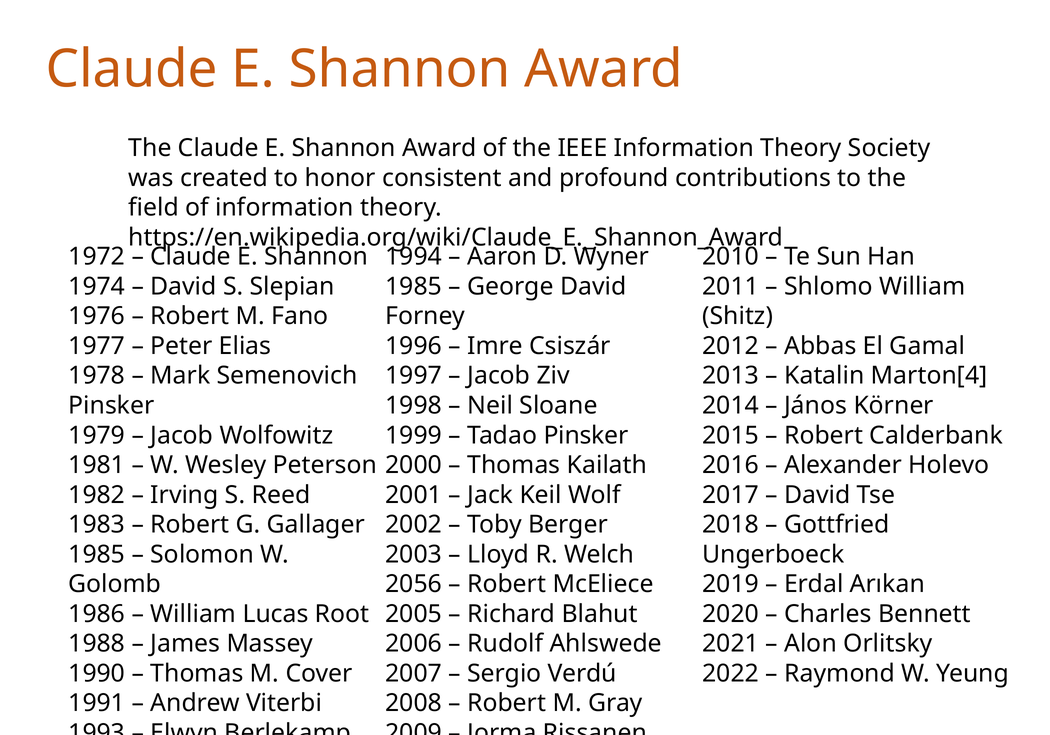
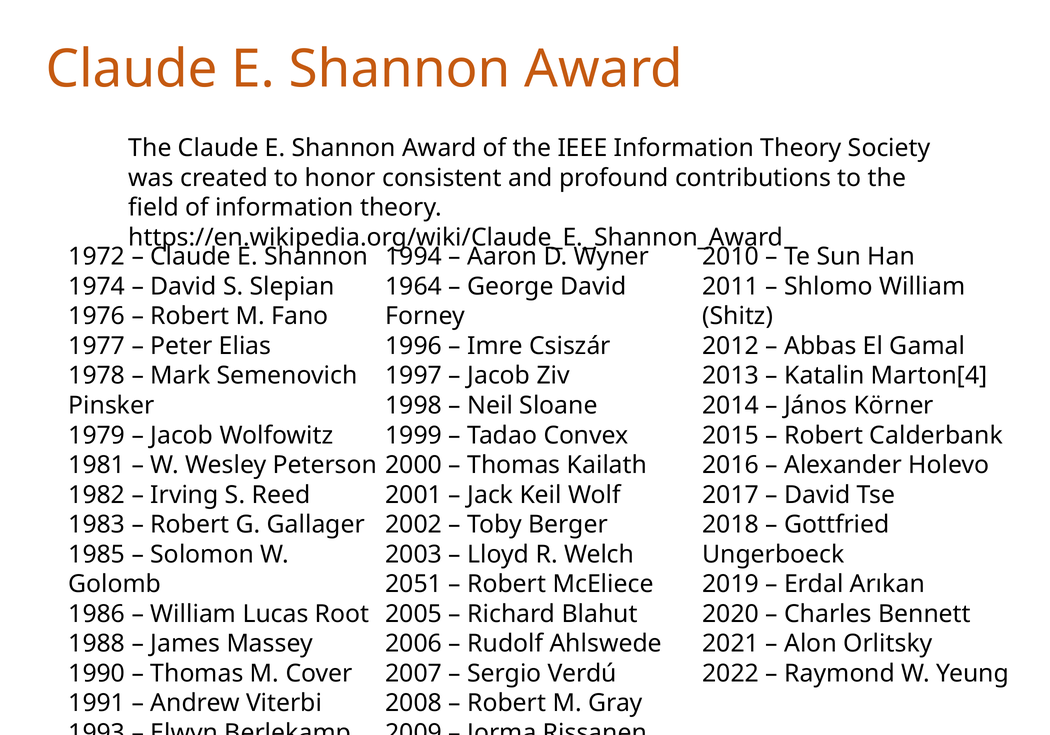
1985: 1985 -> 1964 (414, 286)
Tadao Pinsker: Pinsker -> Convex (586, 435)
2056: 2056 -> 2051 (414, 584)
